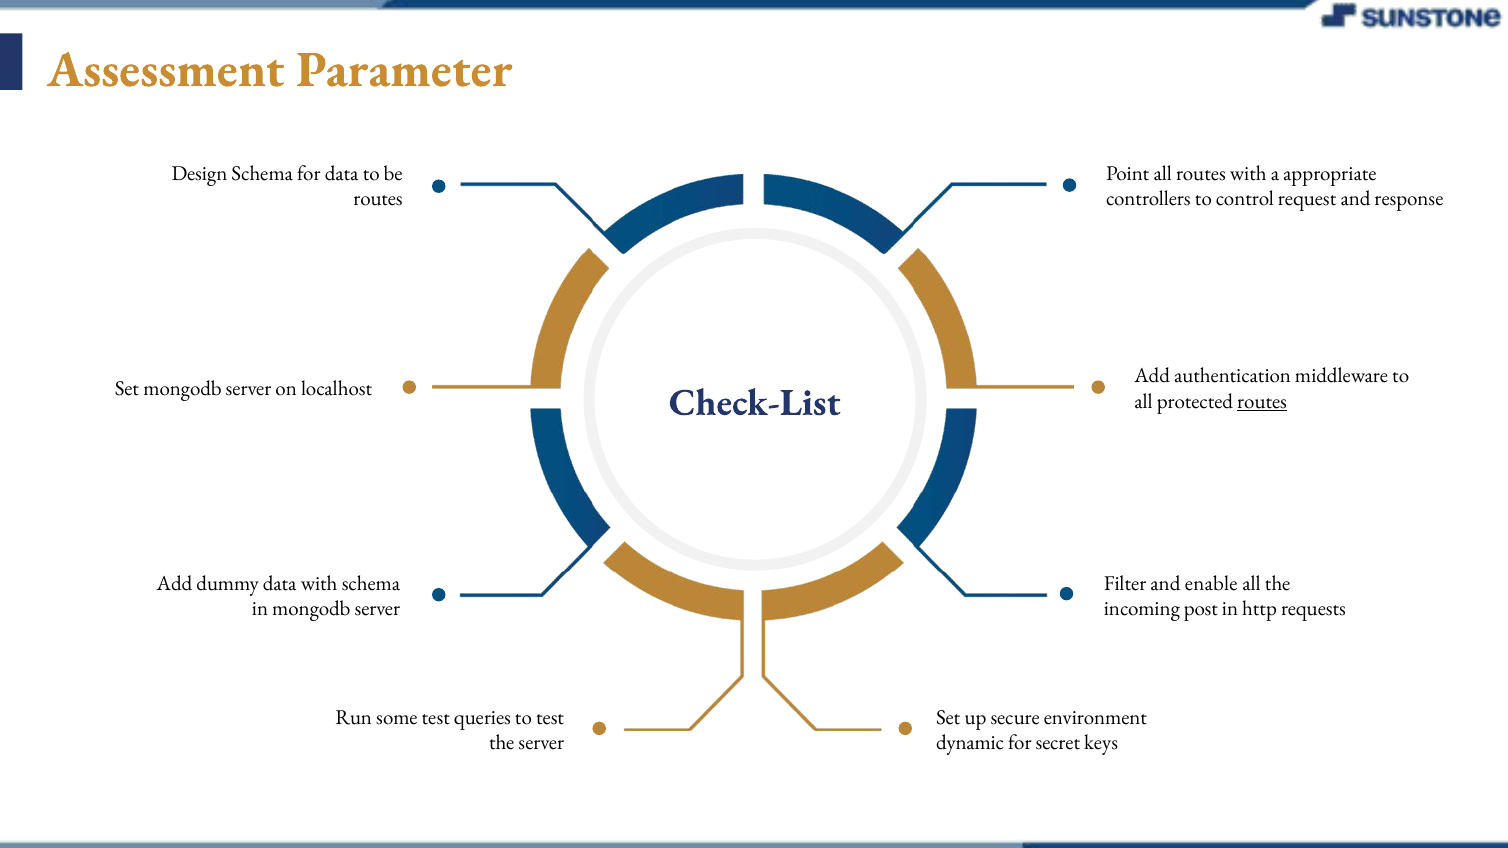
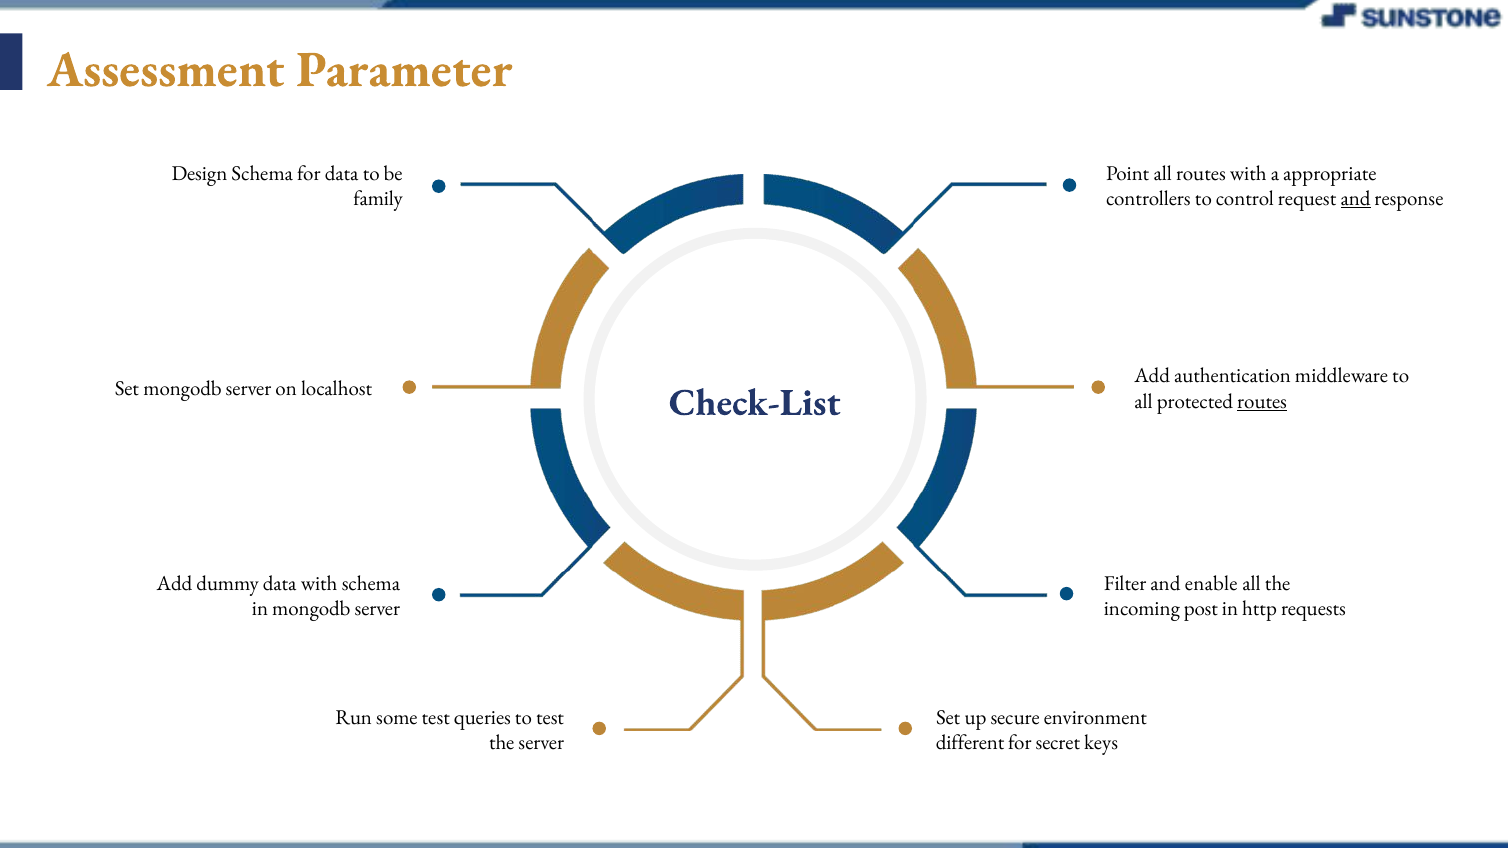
routes: routes -> family (378, 199)
and underline: none -> present (1356, 199)
dynamic: dynamic -> different (970, 743)
